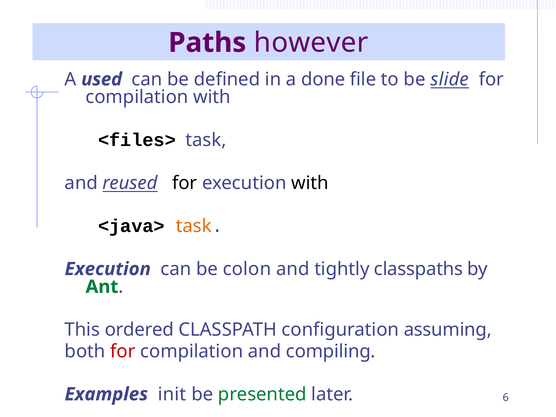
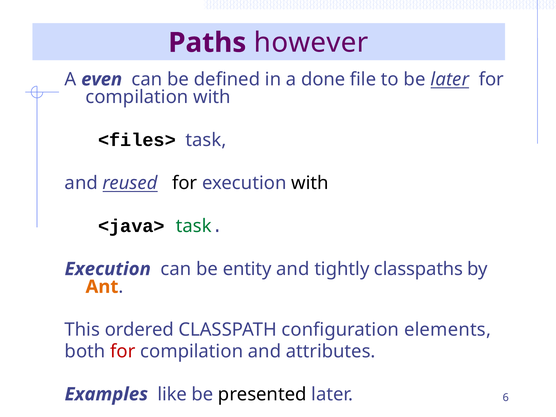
used: used -> even (102, 79)
be slide: slide -> later (450, 79)
task colour: orange -> green (194, 226)
colon: colon -> entity (247, 269)
Ant colour: green -> orange (102, 287)
assuming: assuming -> elements (448, 330)
compiling: compiling -> attributes (331, 351)
init: init -> like (172, 394)
presented colour: green -> black (262, 394)
